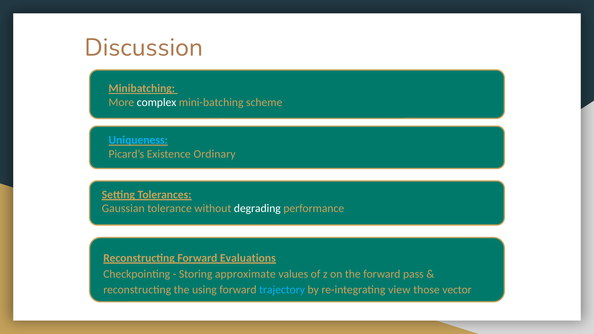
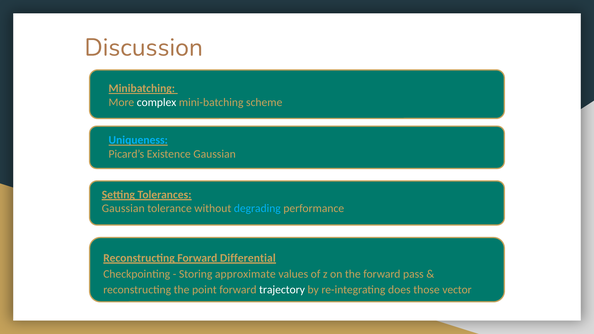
Existence Ordinary: Ordinary -> Gaussian (215, 154)
degrading colour: white -> light blue (257, 209)
Evaluations: Evaluations -> Differential (248, 258)
using: using -> point (204, 290)
trajectory colour: light blue -> white (282, 290)
view: view -> does (399, 290)
